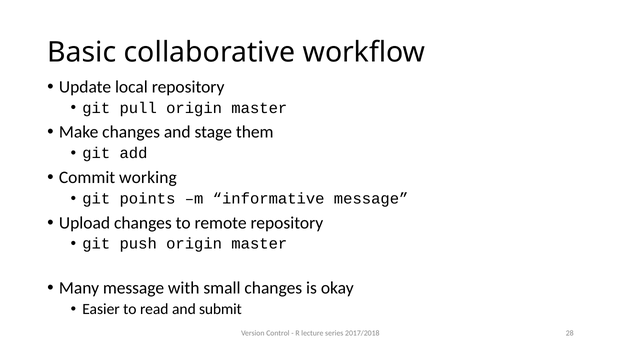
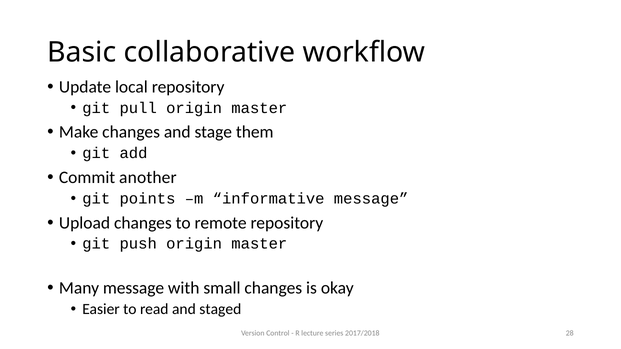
working: working -> another (148, 178)
submit: submit -> staged (220, 309)
